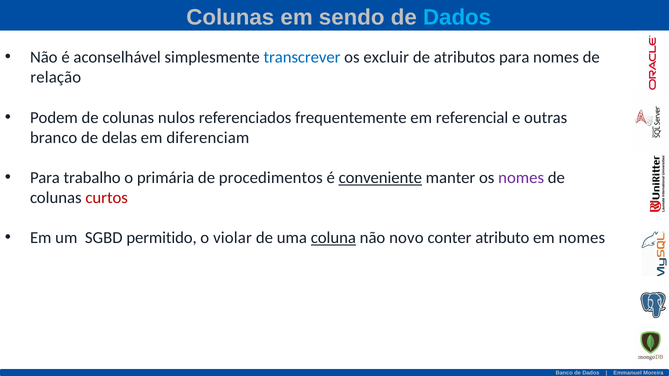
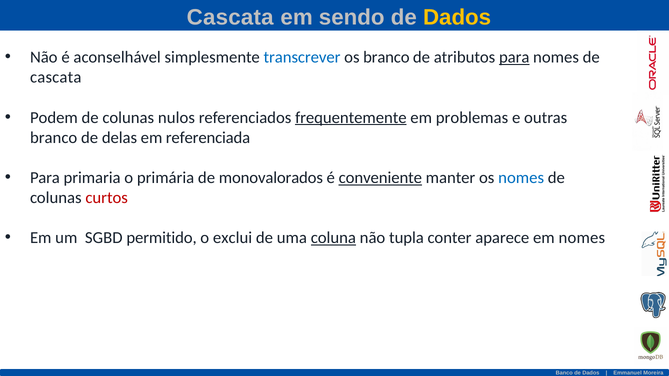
Colunas: Colunas -> Cascata (230, 17)
Dados colour: light blue -> yellow (457, 17)
os excluir: excluir -> branco (386, 57)
para underline: none -> present (514, 57)
relação: relação -> cascata (56, 77)
frequentemente underline: none -> present (351, 118)
referencial: referencial -> problemas (472, 118)
diferenciam: diferenciam -> referenciada (208, 138)
trabalho: trabalho -> primaria (92, 178)
procedimentos: procedimentos -> monovalorados (271, 178)
nomes colour: purple -> blue (521, 178)
violar: violar -> exclui (233, 238)
novo: novo -> tupla (406, 238)
atributo: atributo -> aparece (502, 238)
